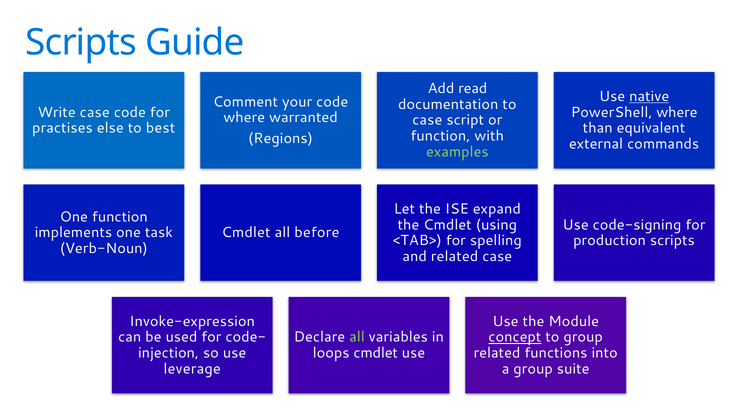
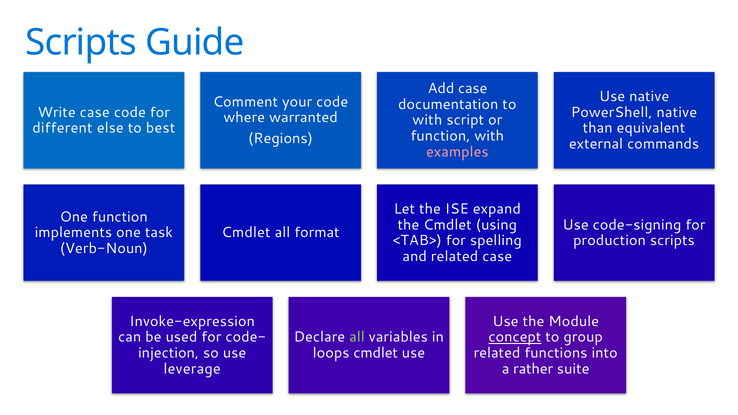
Add read: read -> case (473, 89)
native underline: present -> none (649, 97)
PowerShell where: where -> native (677, 112)
case: case -> with (427, 120)
practises: practises -> different (62, 128)
examples colour: light green -> pink (457, 152)
before: before -> format (317, 233)
a group: group -> rather (533, 369)
